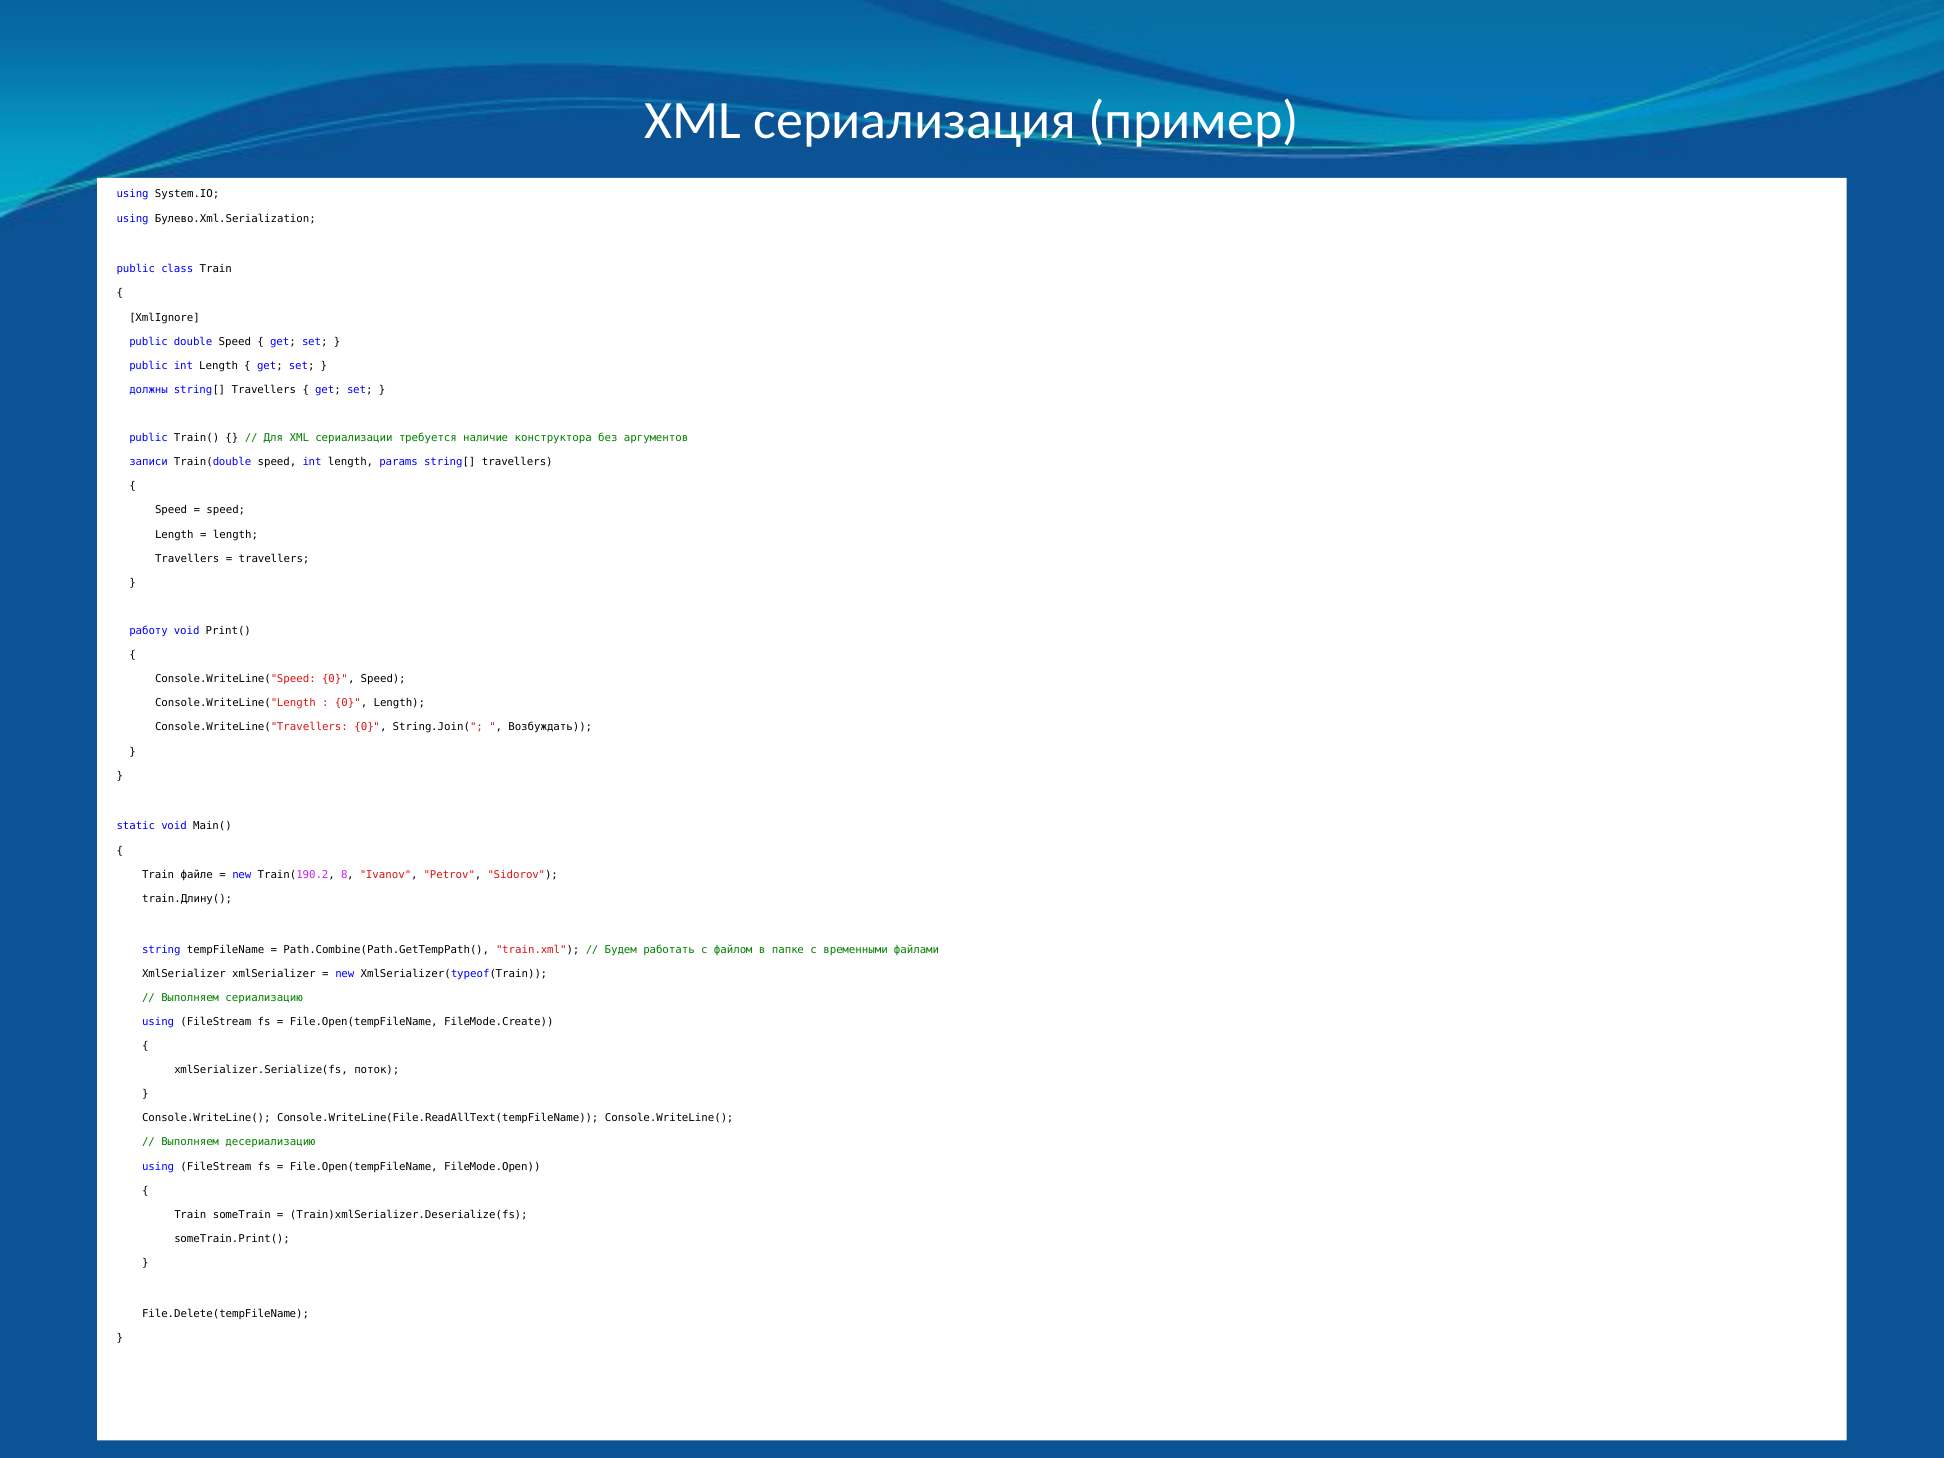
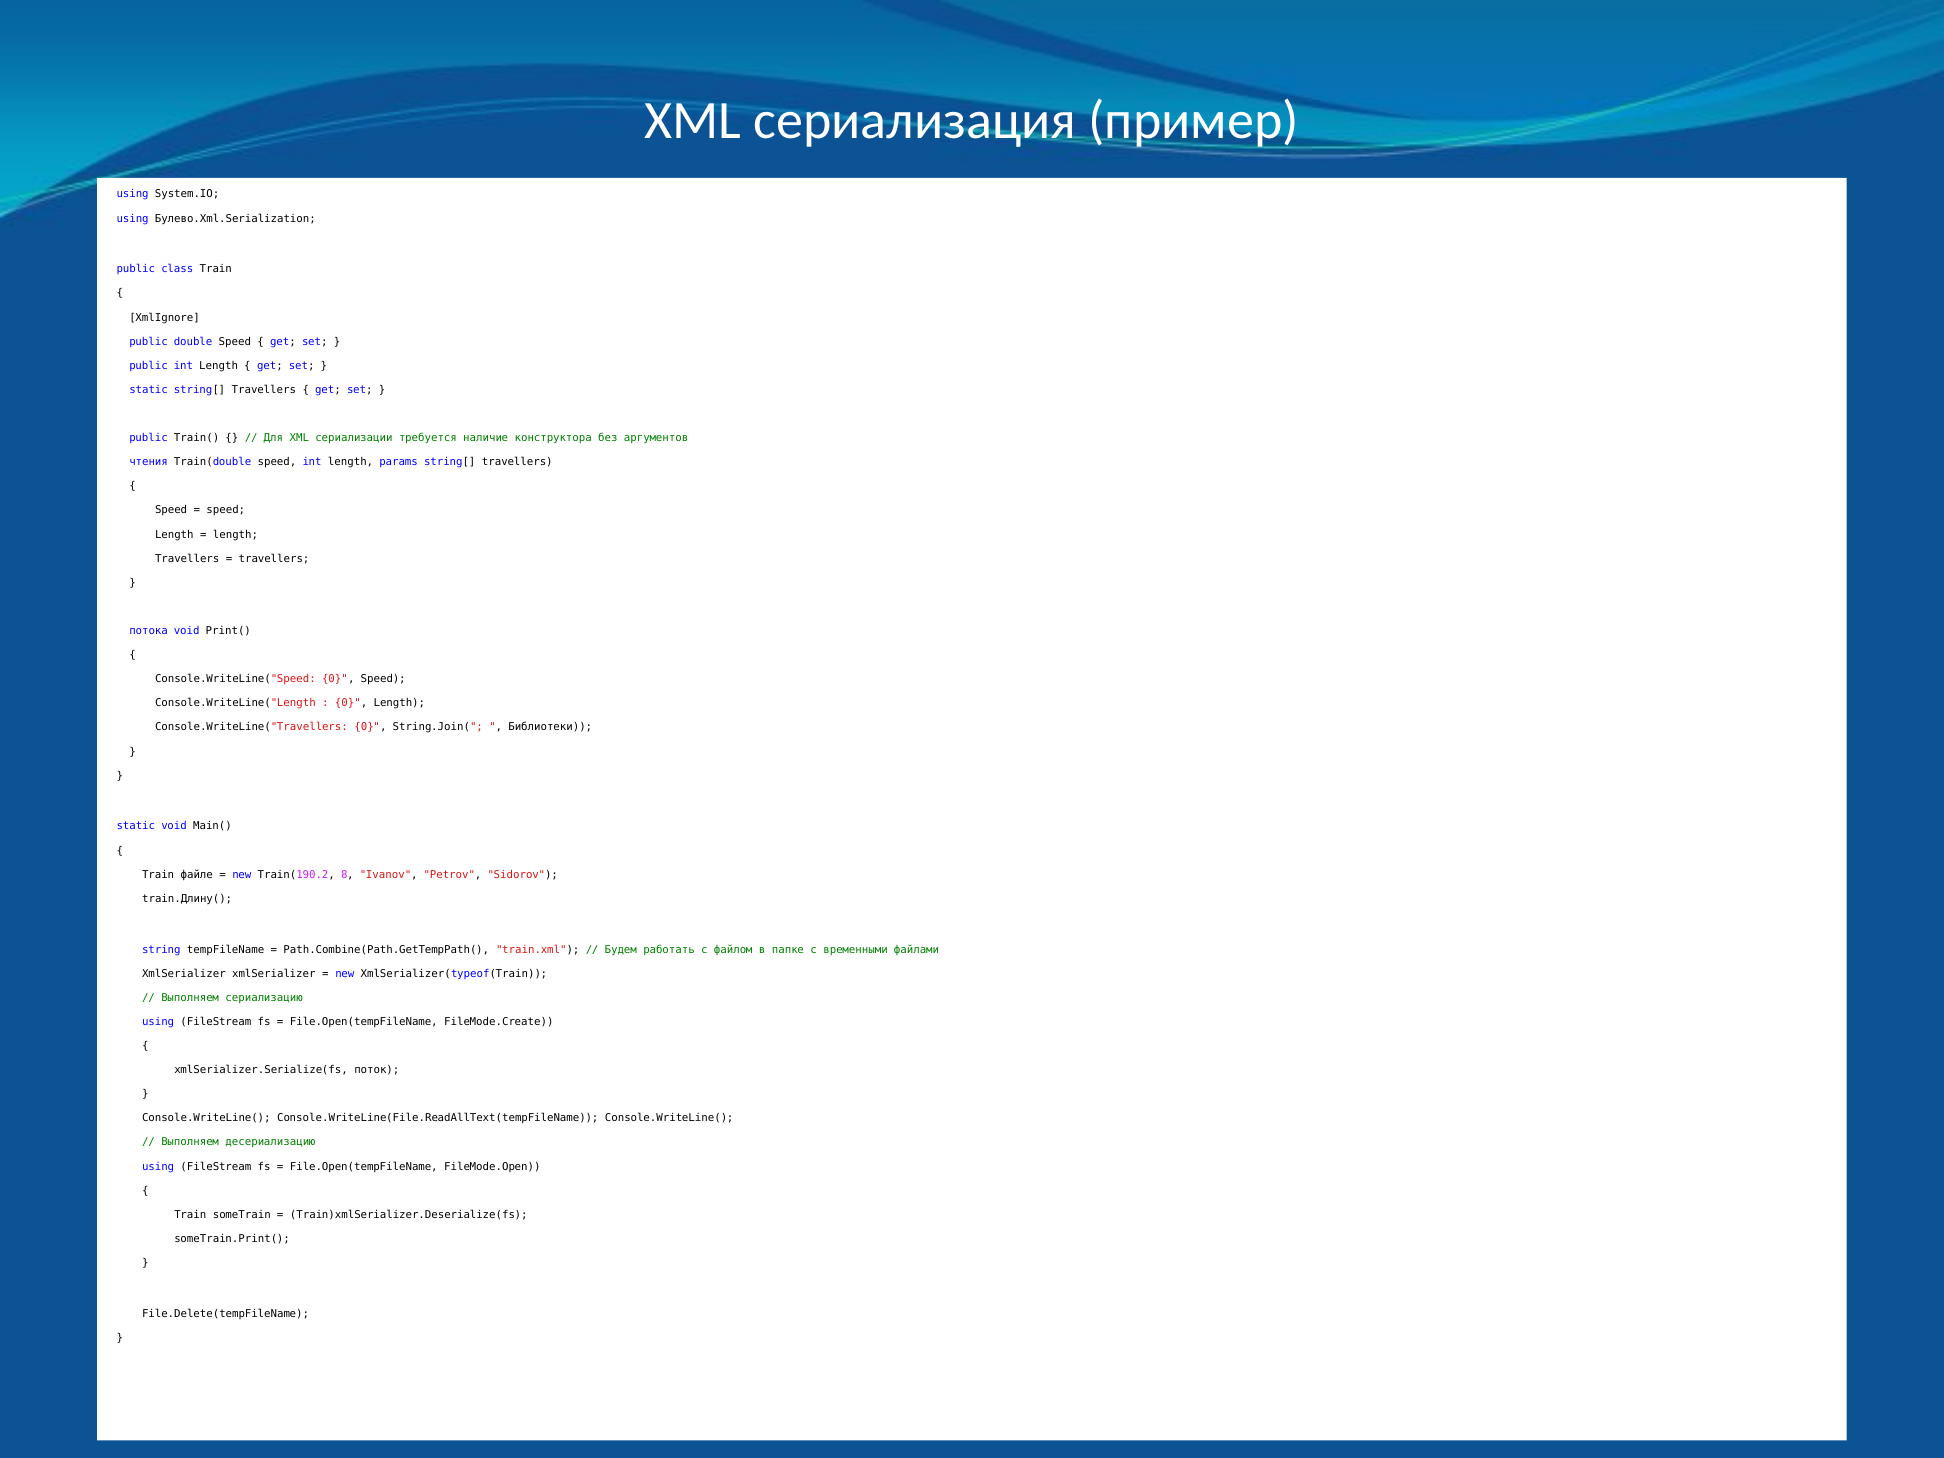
должны: должны -> static (149, 390)
записи: записи -> чтения (149, 462)
работу: работу -> потока (149, 631)
Возбуждать: Возбуждать -> Библиотеки (550, 727)
